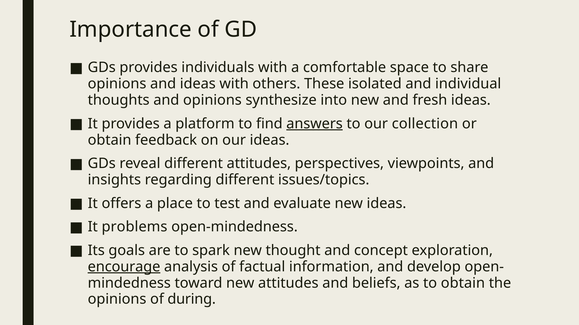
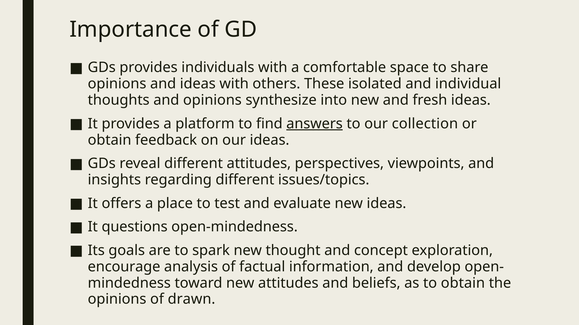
problems: problems -> questions (135, 227)
encourage underline: present -> none (124, 267)
during: during -> drawn (192, 300)
